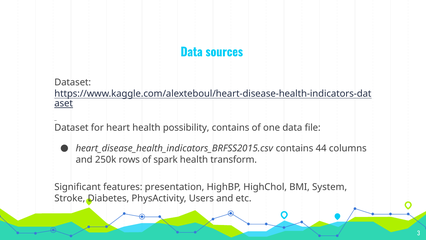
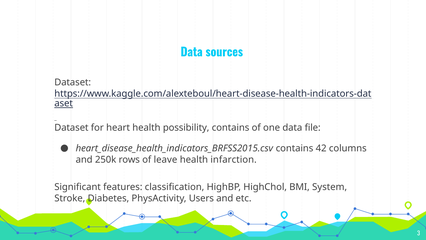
44: 44 -> 42 (321, 148)
spark: spark -> leave (166, 160)
transform: transform -> infarction (234, 160)
presentation: presentation -> classification (175, 187)
